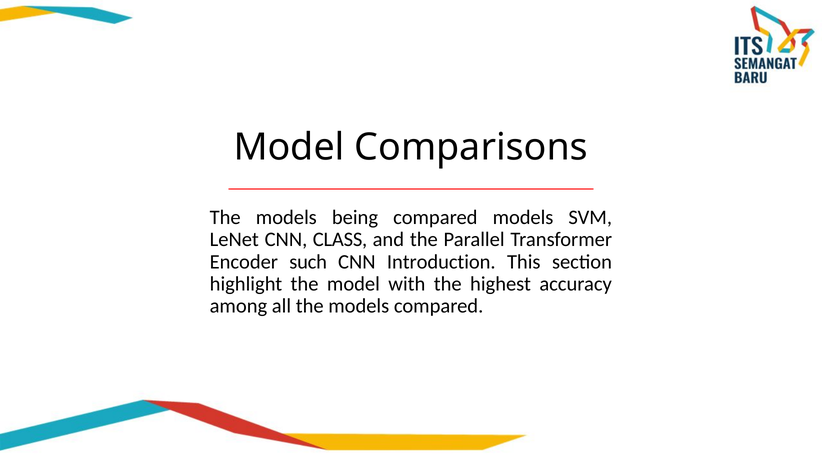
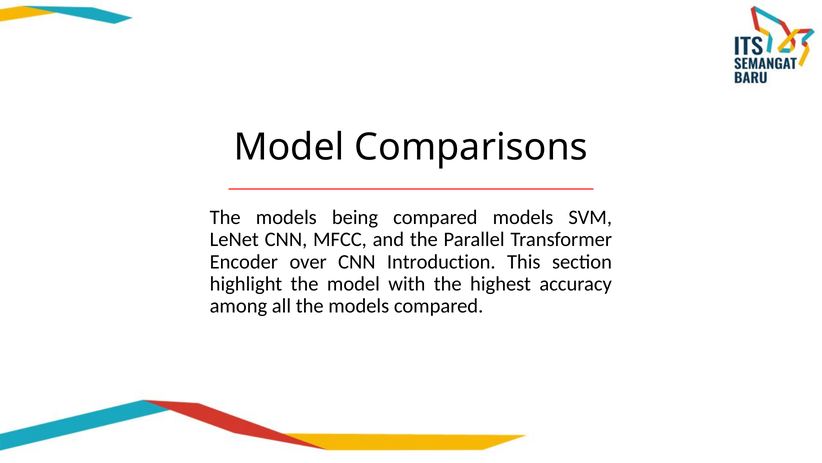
CLASS: CLASS -> MFCC (340, 239)
such: such -> over (308, 261)
